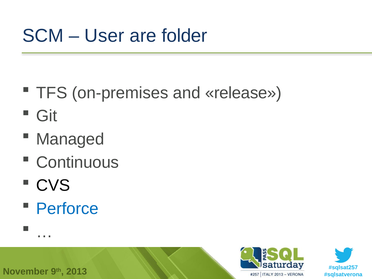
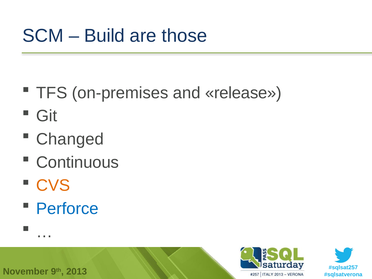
User: User -> Build (105, 36)
folder: folder -> those (184, 36)
Managed: Managed -> Changed (70, 139)
CVS colour: black -> orange (53, 185)
